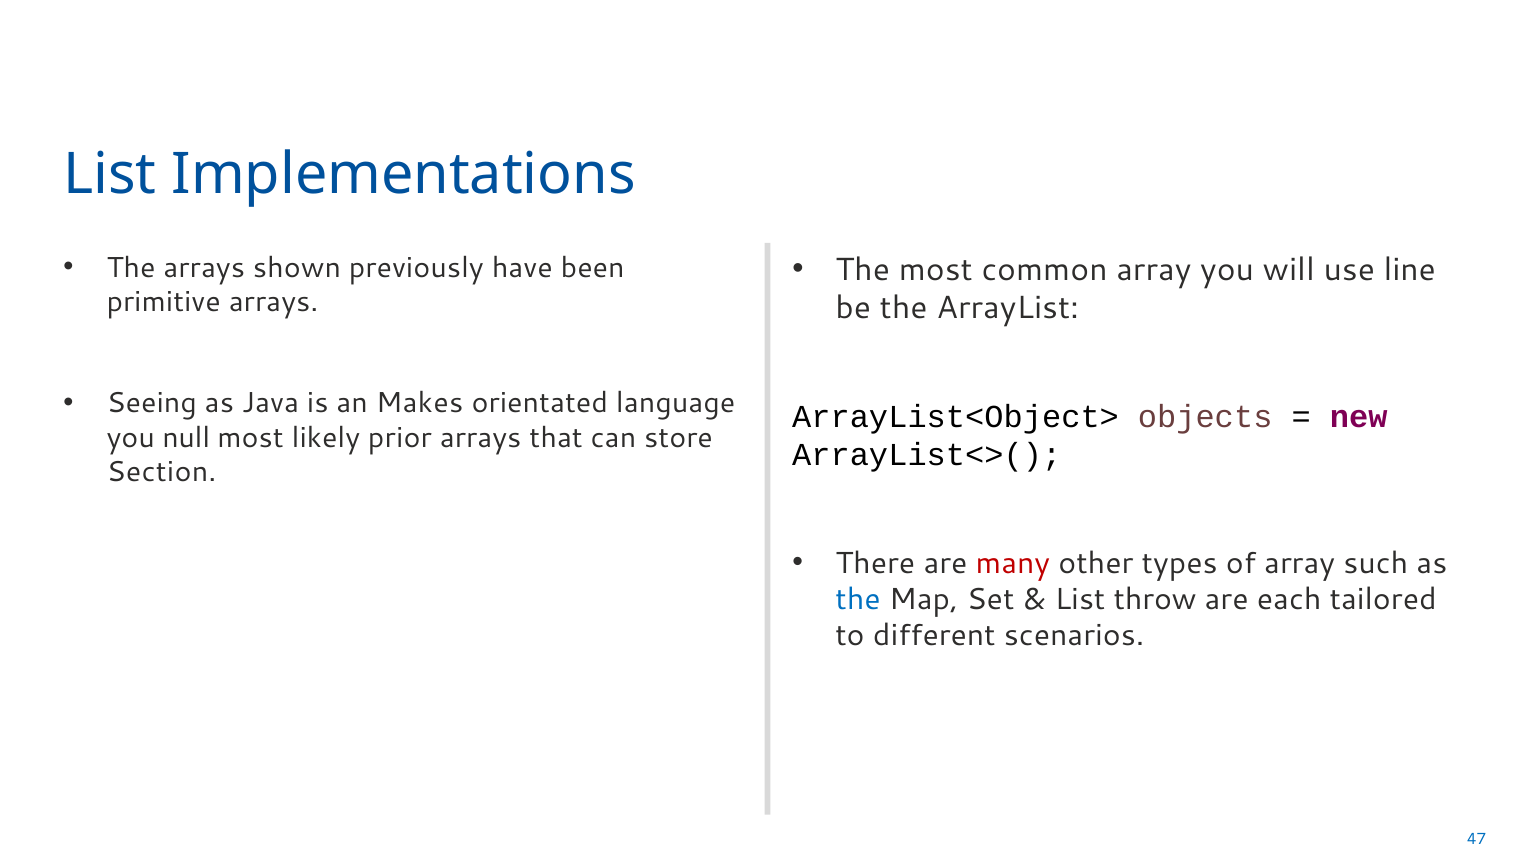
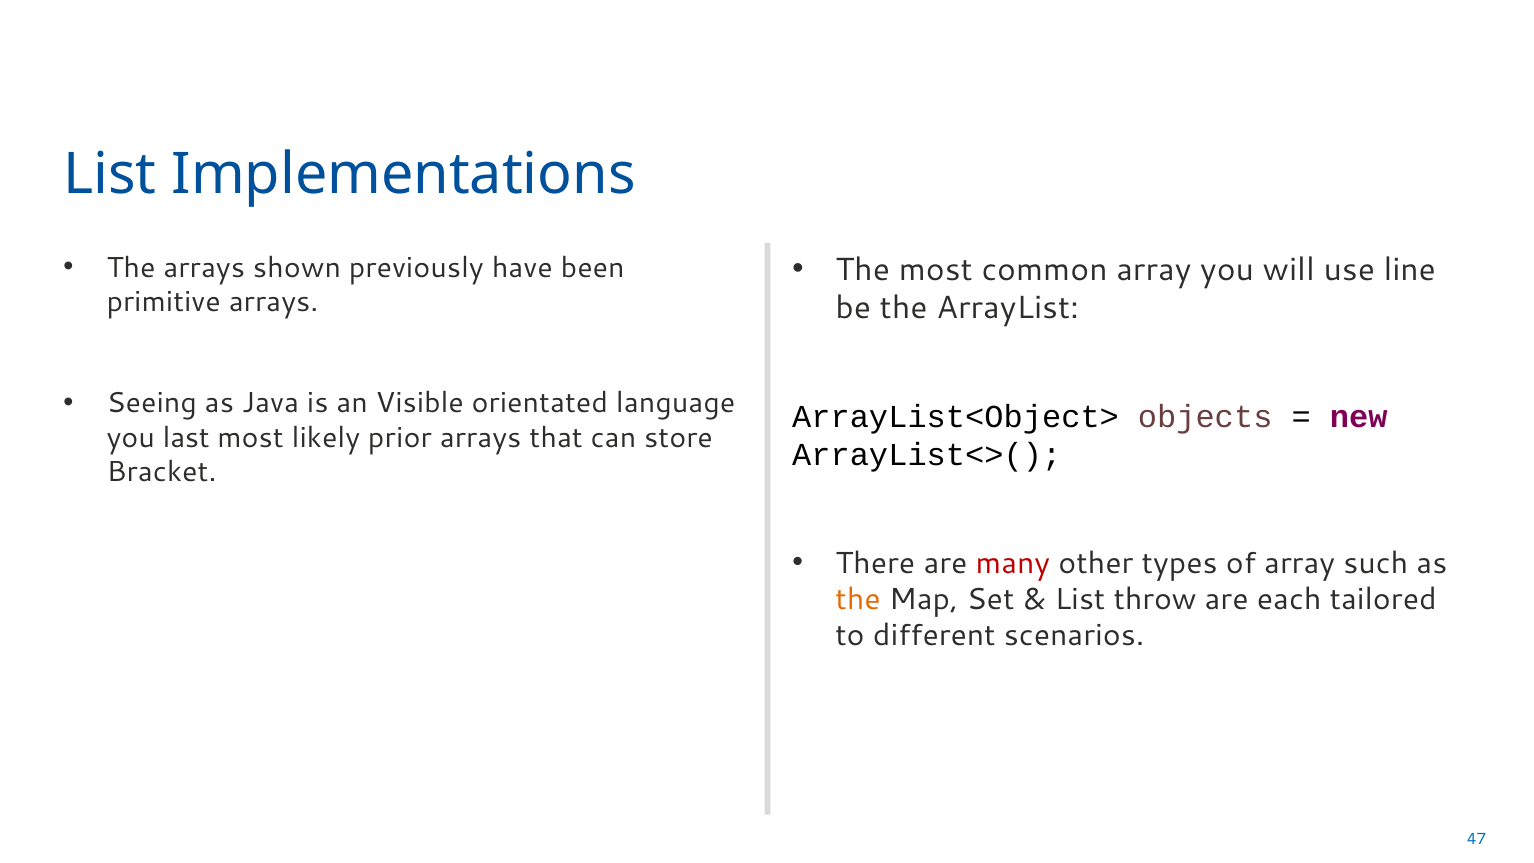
Makes: Makes -> Visible (420, 403)
null: null -> last (186, 438)
Section: Section -> Bracket (162, 472)
the colour: blue -> orange (858, 599)
